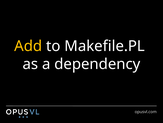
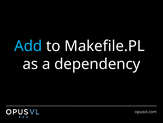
Add colour: yellow -> light blue (28, 46)
